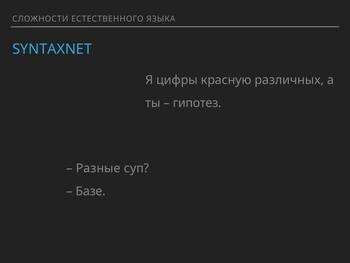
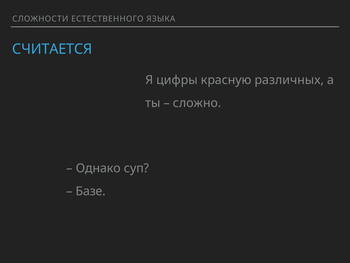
SYNTAXNET: SYNTAXNET -> СЧИТАЕТСЯ (52, 49)
гипотез: гипотез -> сложно (197, 103)
Разные: Разные -> Однако (98, 168)
